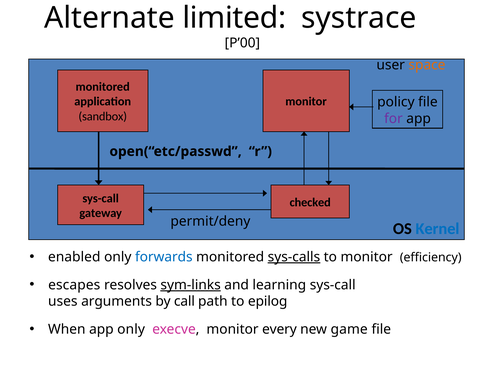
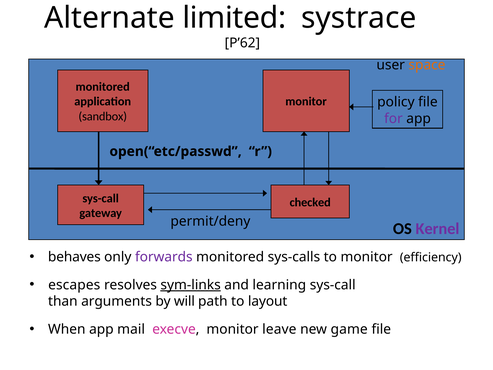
P’00: P’00 -> P’62 (242, 43)
Kernel colour: blue -> purple (437, 229)
enabled: enabled -> behaves (74, 257)
forwards colour: blue -> purple (164, 257)
sys-calls underline: present -> none (294, 257)
uses: uses -> than (63, 301)
call: call -> will (184, 301)
epilog: epilog -> layout (268, 301)
app only: only -> mail (131, 329)
every: every -> leave (279, 329)
